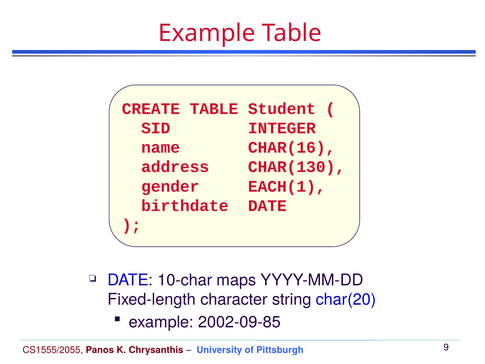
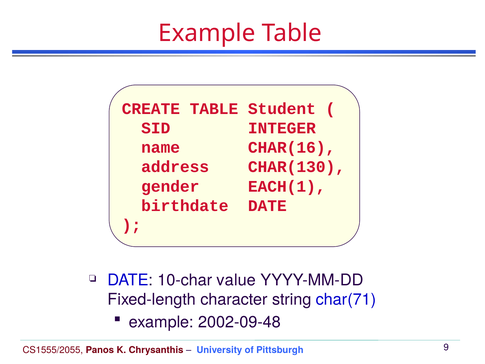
maps: maps -> value (236, 280)
char(20: char(20 -> char(71 (346, 299)
2002-09-85: 2002-09-85 -> 2002-09-48 (240, 322)
